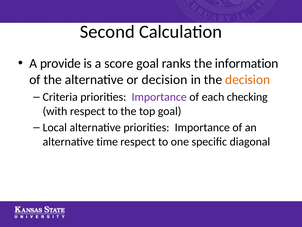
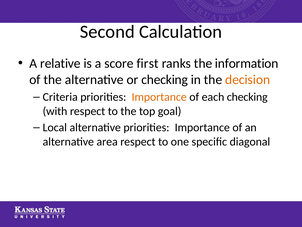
provide: provide -> relative (60, 63)
score goal: goal -> first (148, 63)
or decision: decision -> checking (165, 79)
Importance colour: purple -> orange (159, 97)
time: time -> area (107, 141)
